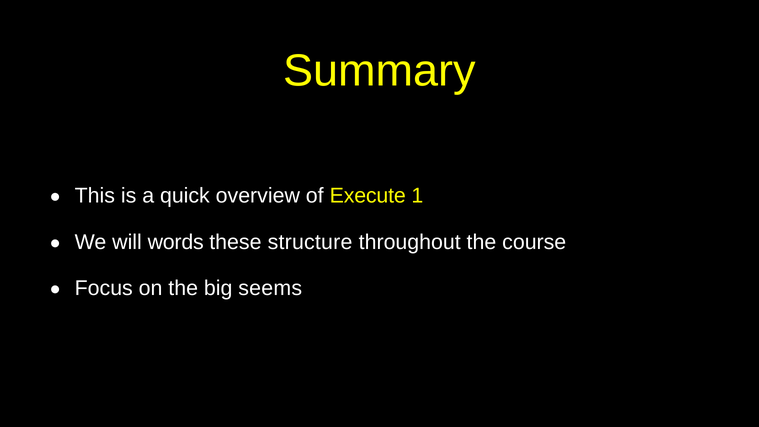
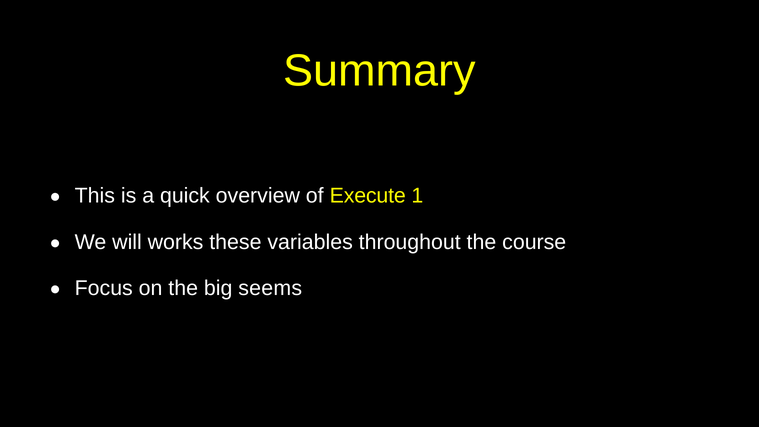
words: words -> works (176, 242)
structure: structure -> variables (310, 242)
